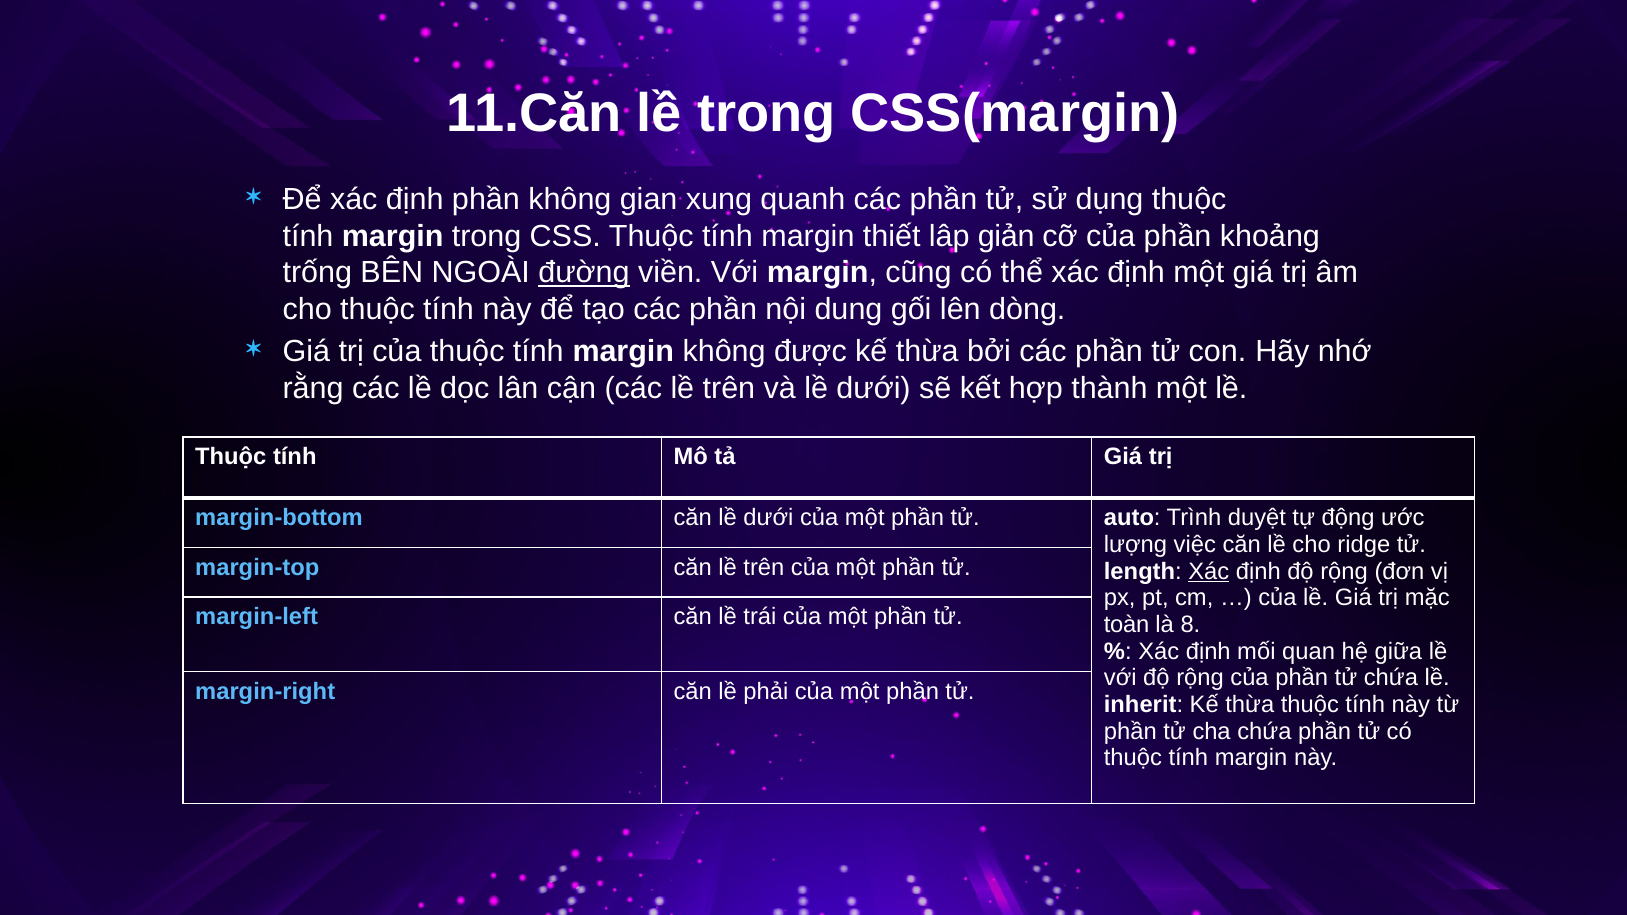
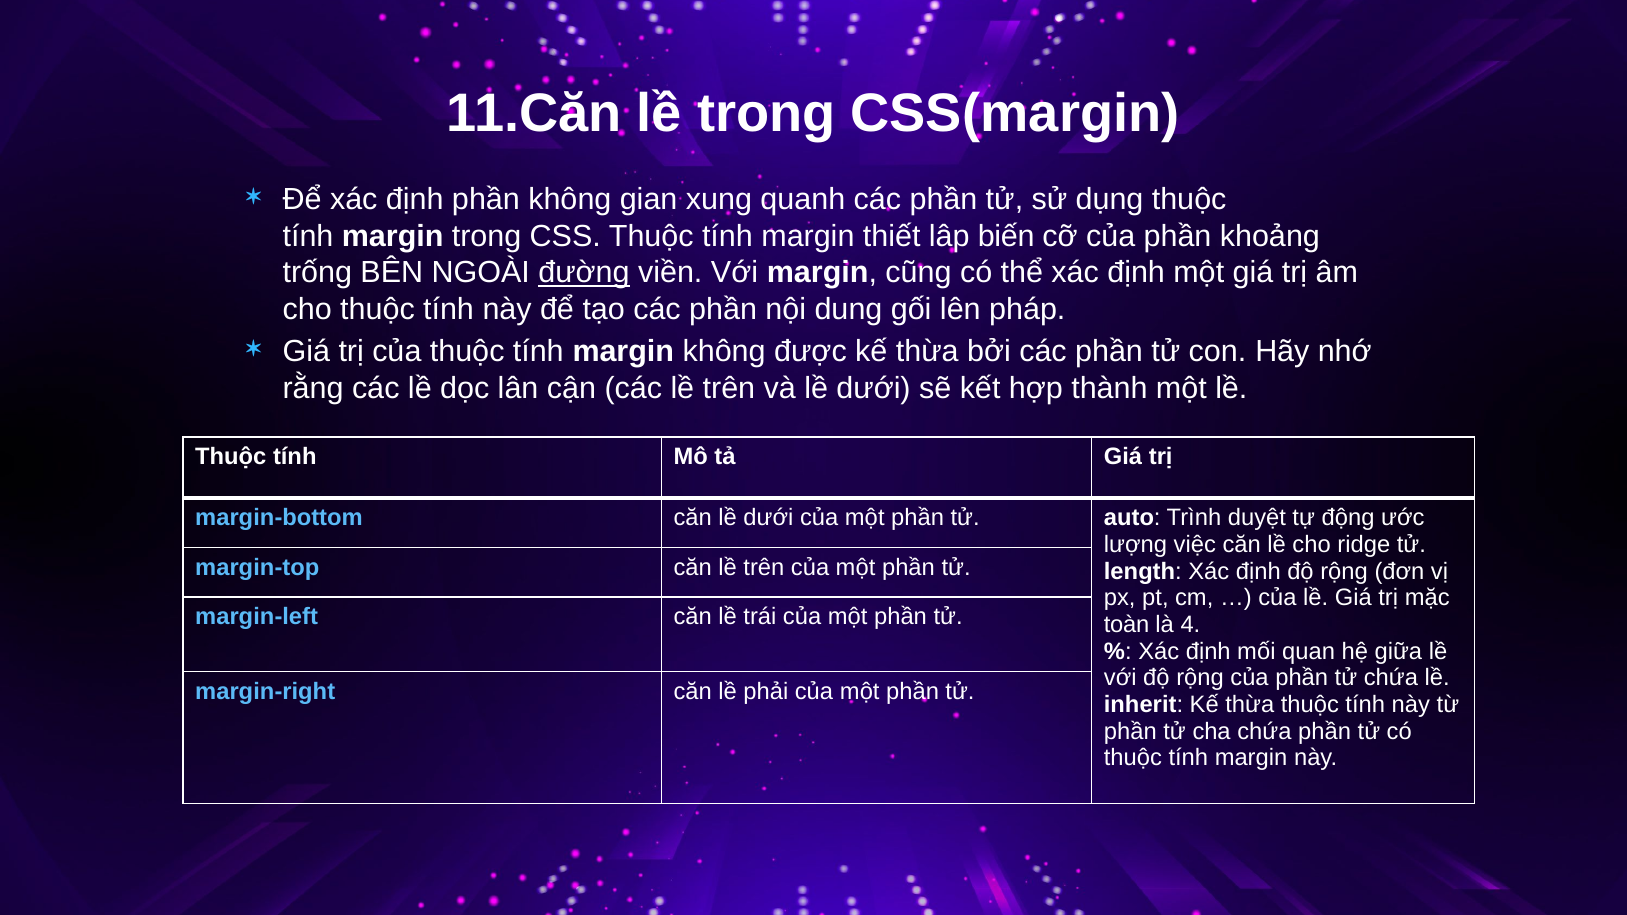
giản: giản -> biến (1006, 236)
dòng: dòng -> pháp (1027, 309)
Xác underline: present -> none (1209, 571)
8: 8 -> 4 (1190, 625)
